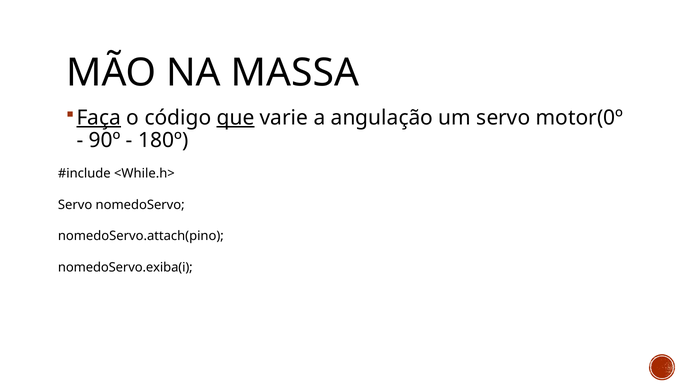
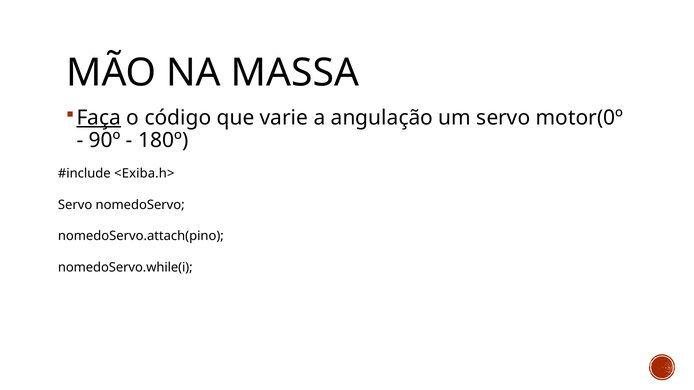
que underline: present -> none (235, 118)
<While.h>: <While.h> -> <Exiba.h> (144, 174)
nomedoServo.exiba(i: nomedoServo.exiba(i -> nomedoServo.while(i (125, 268)
